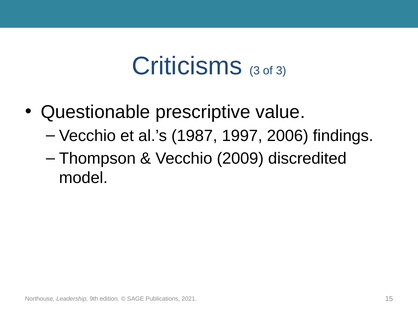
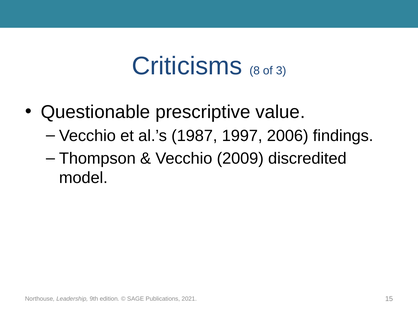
Criticisms 3: 3 -> 8 (255, 71)
